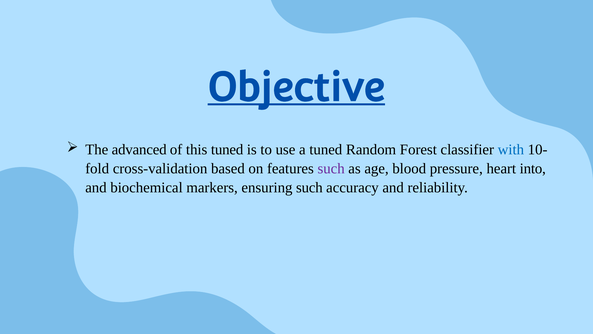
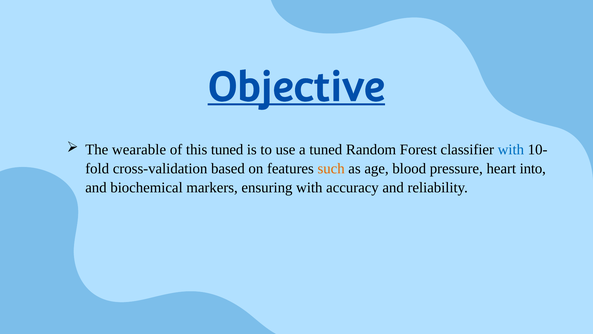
advanced: advanced -> wearable (139, 149)
such colour: purple -> orange (331, 168)
ensuring such: such -> with (309, 188)
